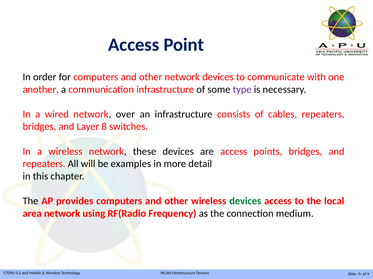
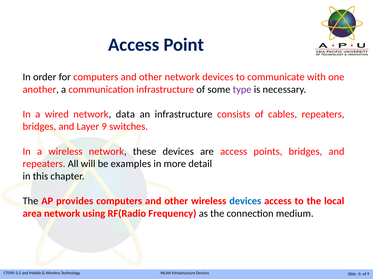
over: over -> data (125, 114)
Layer 8: 8 -> 9 (104, 127)
devices colour: green -> blue (245, 202)
